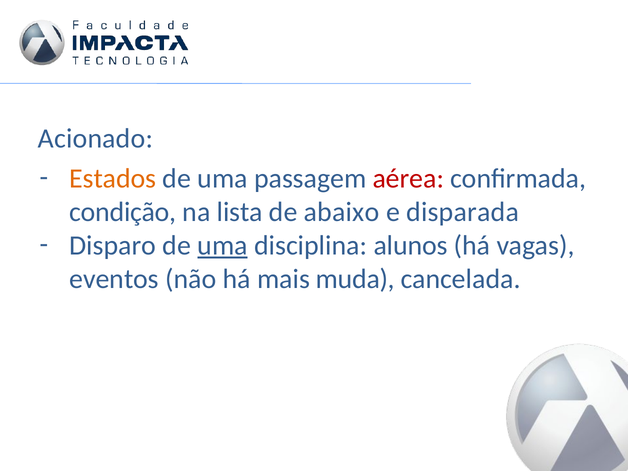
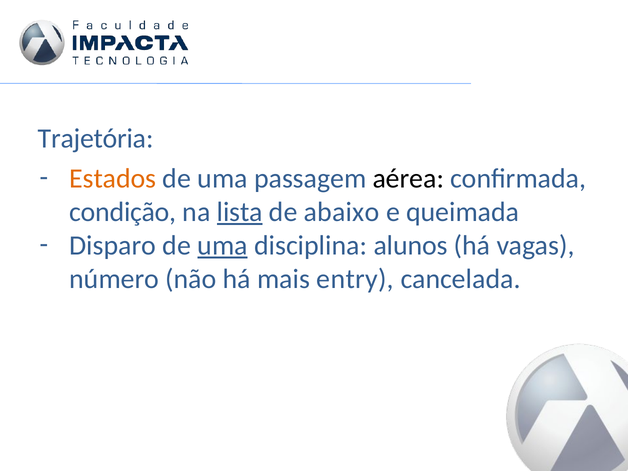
Acionado: Acionado -> Trajetória (96, 139)
aérea colour: red -> black (408, 178)
lista underline: none -> present (240, 212)
disparada: disparada -> queimada (463, 212)
eventos: eventos -> número (114, 279)
muda: muda -> entry (355, 279)
